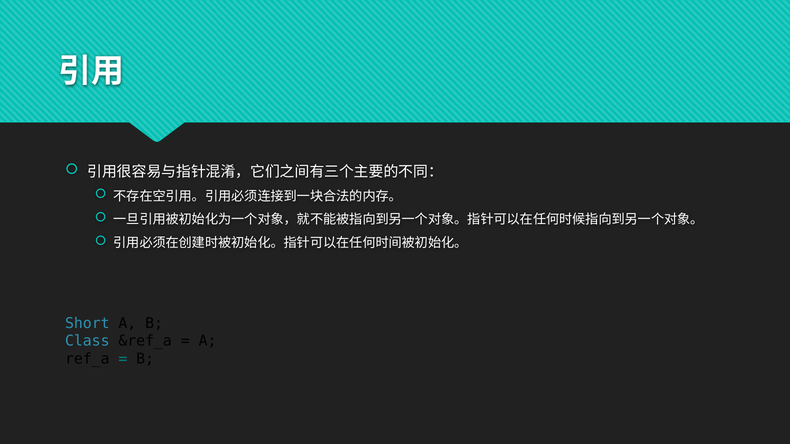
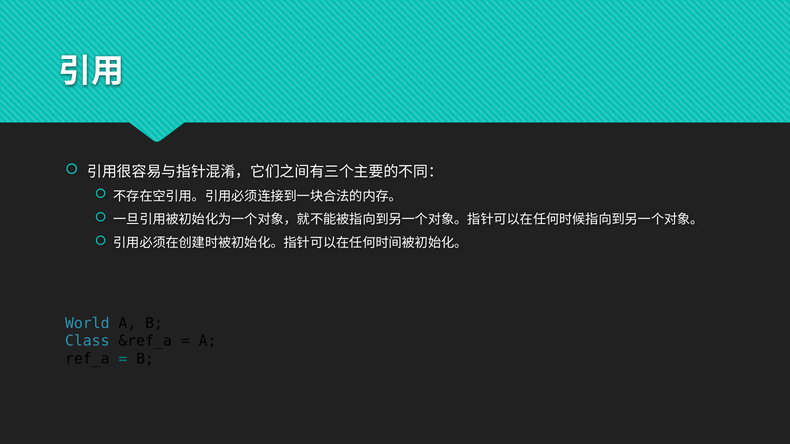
Short: Short -> World (87, 324)
